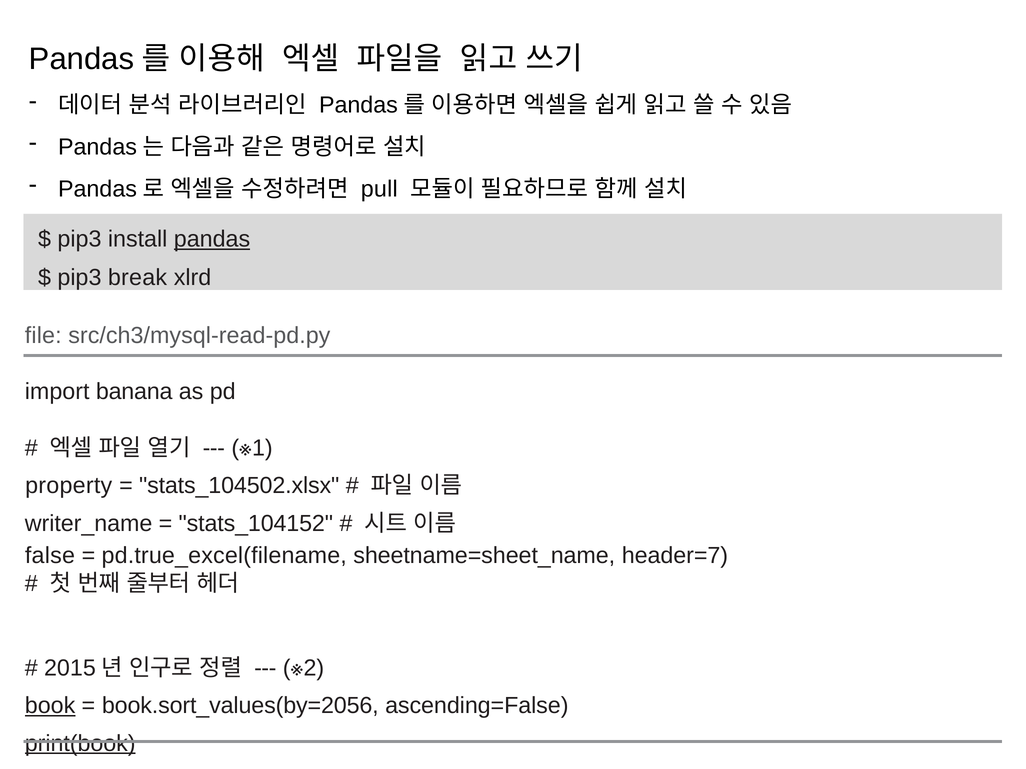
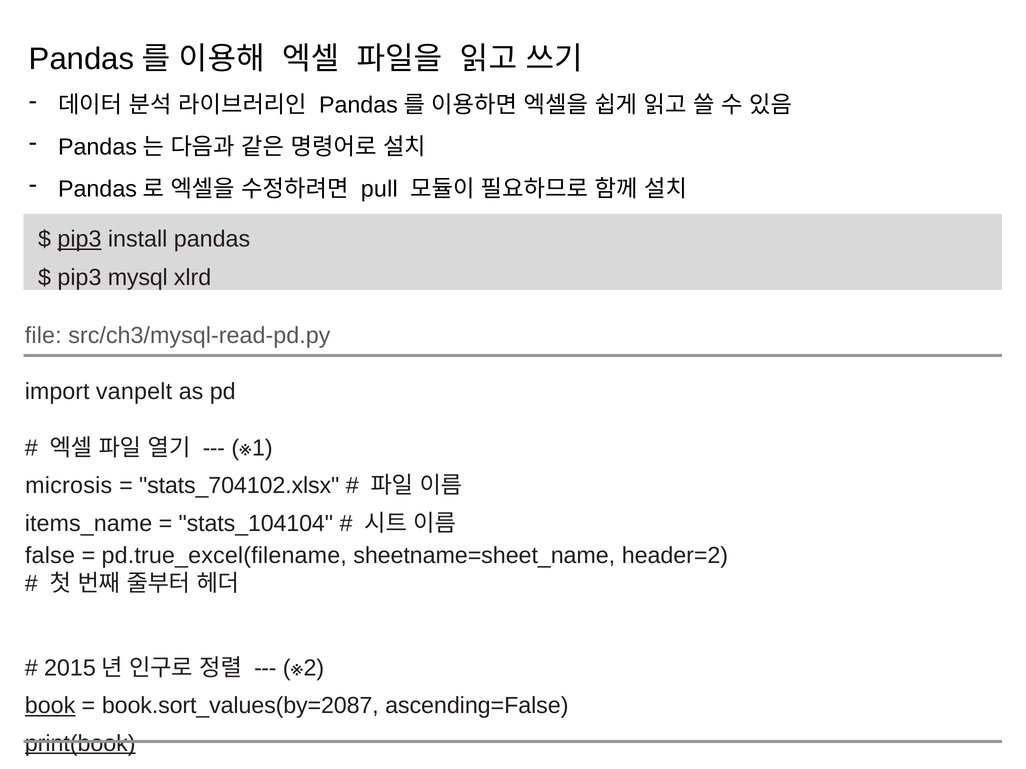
pip3 underline: none -> present (79, 239)
pandas underline: present -> none (212, 239)
break: break -> mysql (138, 278)
banana: banana -> vanpelt (134, 392)
property: property -> microsis (69, 486)
stats_104502.xlsx: stats_104502.xlsx -> stats_704102.xlsx (239, 486)
writer_name: writer_name -> items_name (89, 524)
stats_104152: stats_104152 -> stats_104104 (256, 524)
header=7: header=7 -> header=2 (675, 556)
book.sort_values(by=2056: book.sort_values(by=2056 -> book.sort_values(by=2087 (240, 706)
